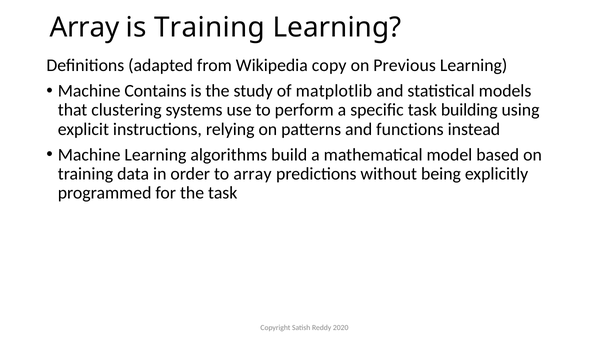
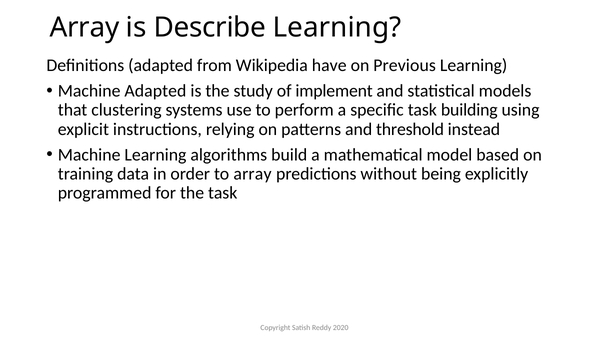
is Training: Training -> Describe (210, 28)
copy: copy -> have (329, 65)
Machine Contains: Contains -> Adapted (155, 91)
matplotlib: matplotlib -> implement (334, 91)
functions: functions -> threshold (410, 129)
